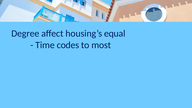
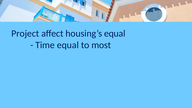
Degree: Degree -> Project (25, 34)
Time codes: codes -> equal (68, 45)
